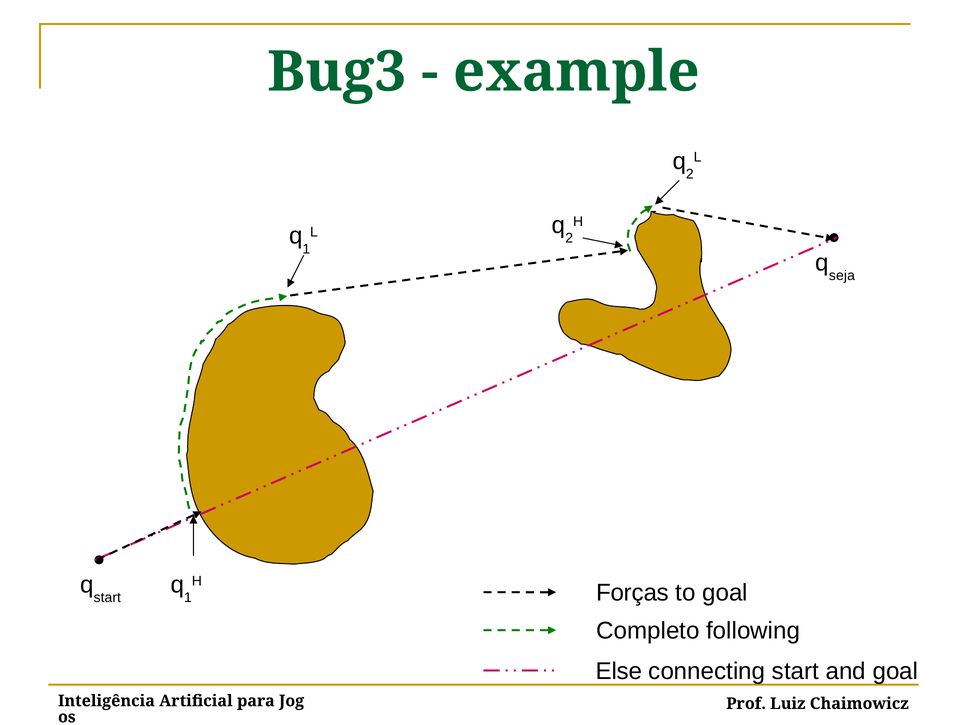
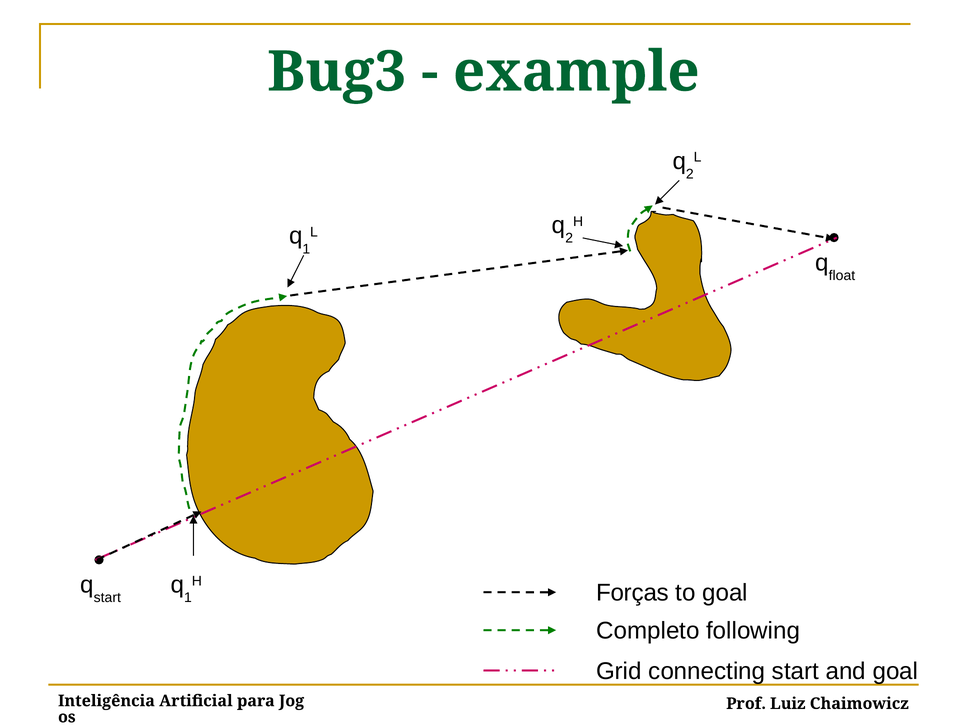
seja: seja -> float (842, 276)
Else: Else -> Grid (619, 671)
